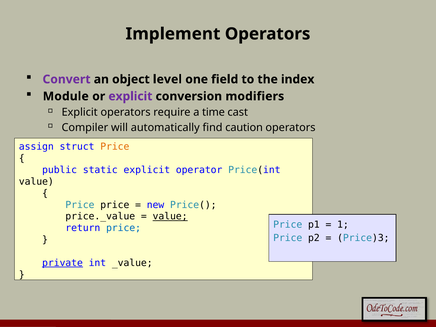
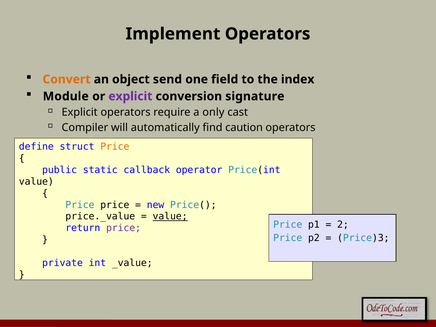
Convert colour: purple -> orange (67, 79)
level: level -> send (167, 79)
modifiers: modifiers -> signature (255, 96)
time: time -> only (213, 112)
assign: assign -> define (36, 147)
static explicit: explicit -> callback (147, 170)
1: 1 -> 2 (343, 225)
price colour: blue -> purple (124, 228)
private underline: present -> none (63, 263)
